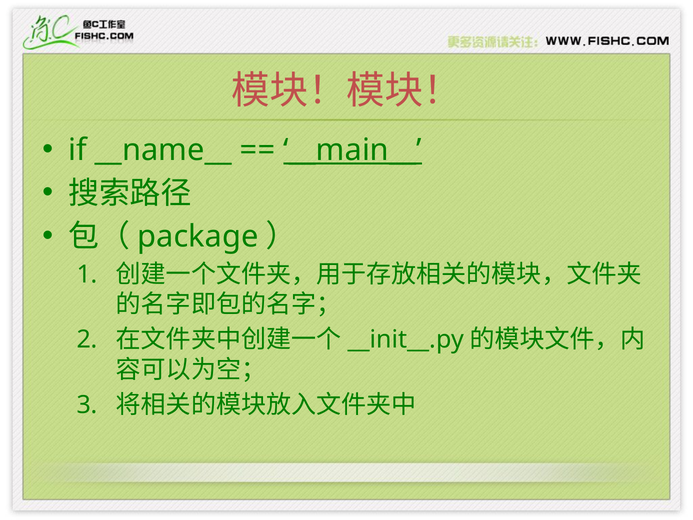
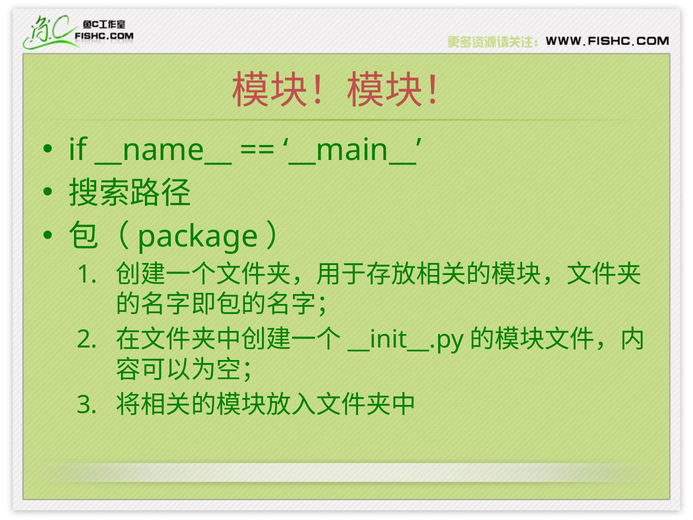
__main__ underline: present -> none (353, 150)
